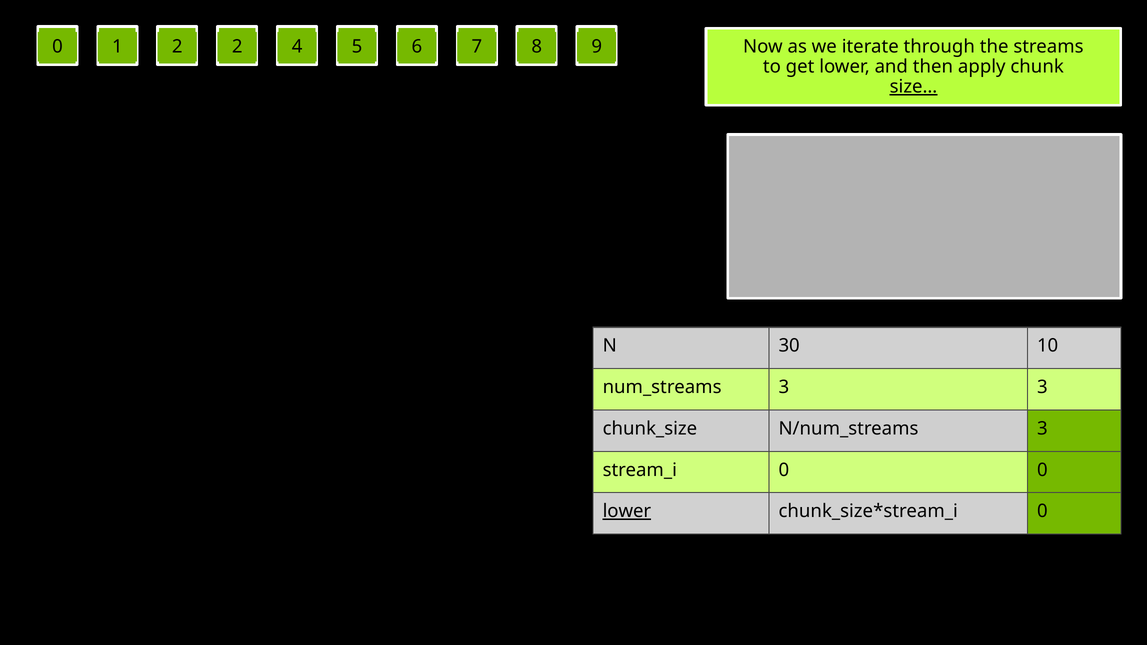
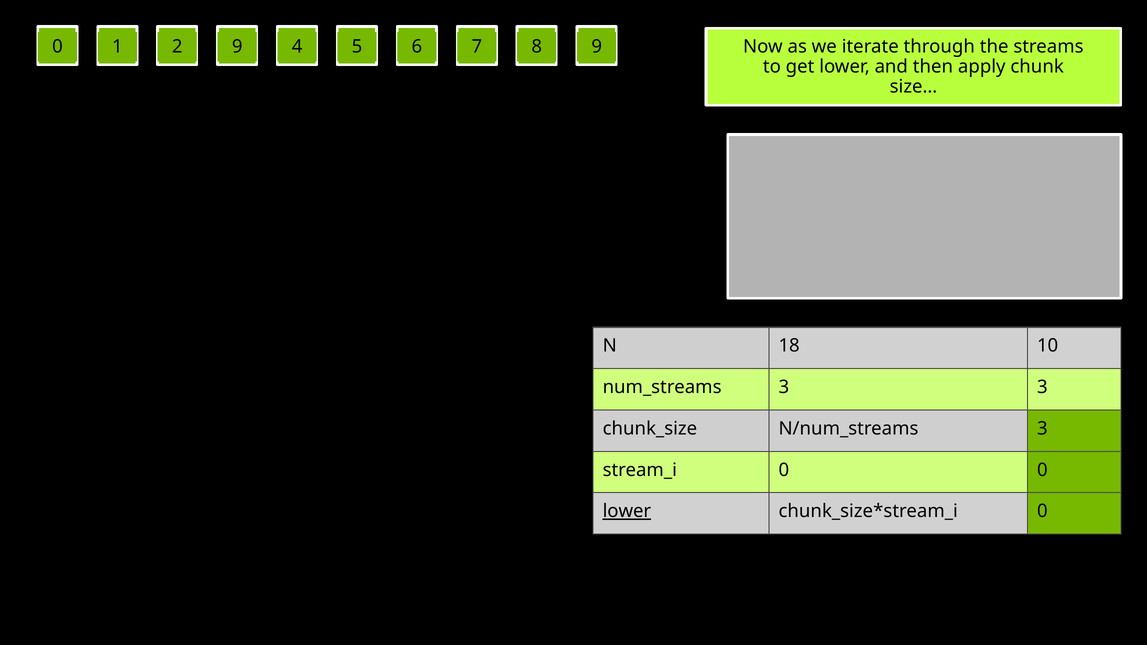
2 2: 2 -> 9 (237, 47)
size… underline: present -> none (913, 87)
30: 30 -> 18 (789, 346)
